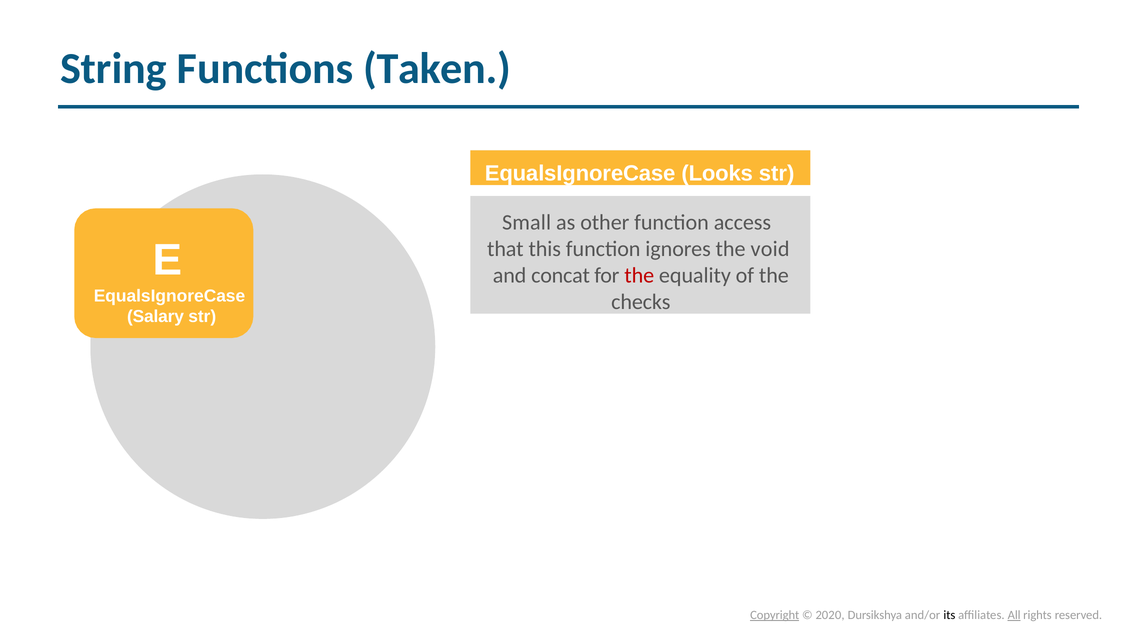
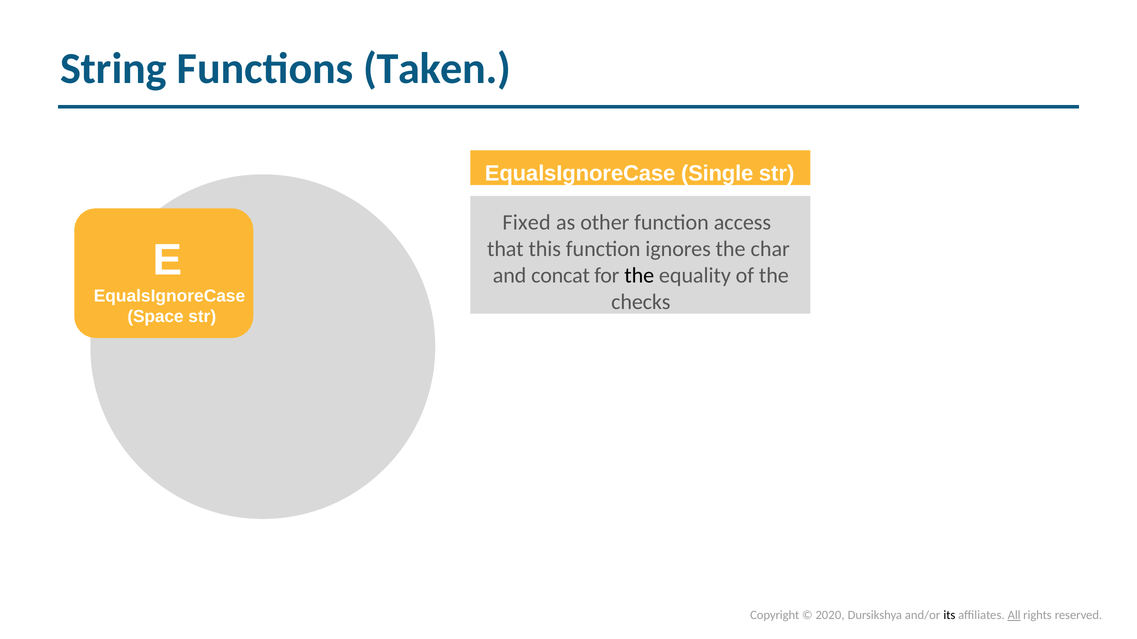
Looks: Looks -> Single (717, 174)
Small: Small -> Fixed (527, 223)
void: void -> char (770, 249)
the colour: red -> black (639, 276)
Salary: Salary -> Space (156, 317)
Copyright underline: present -> none (775, 616)
